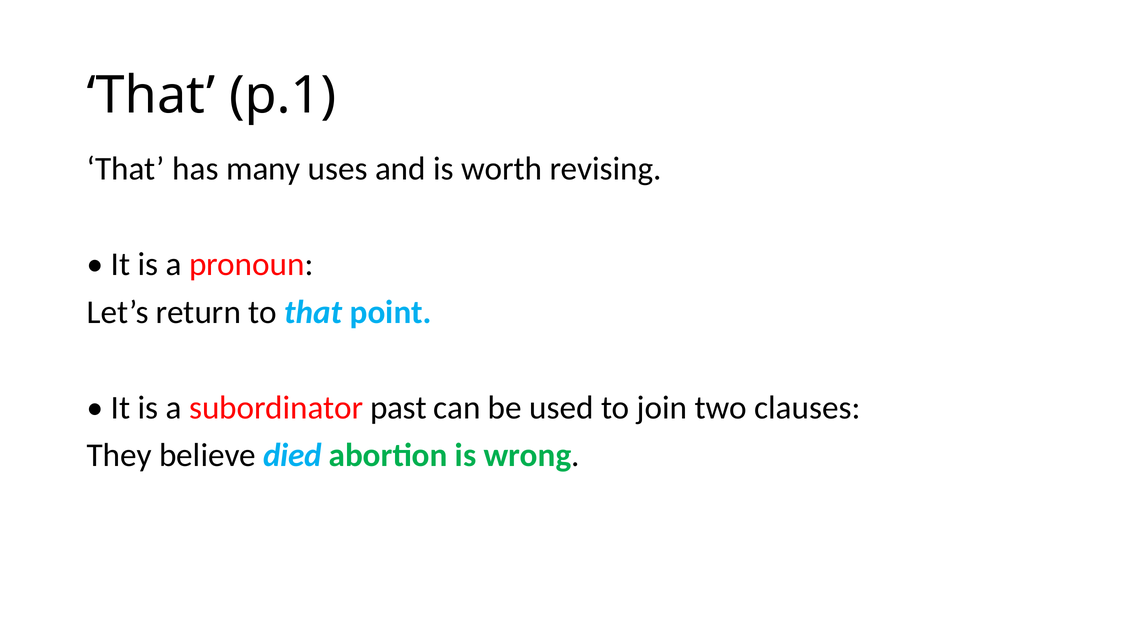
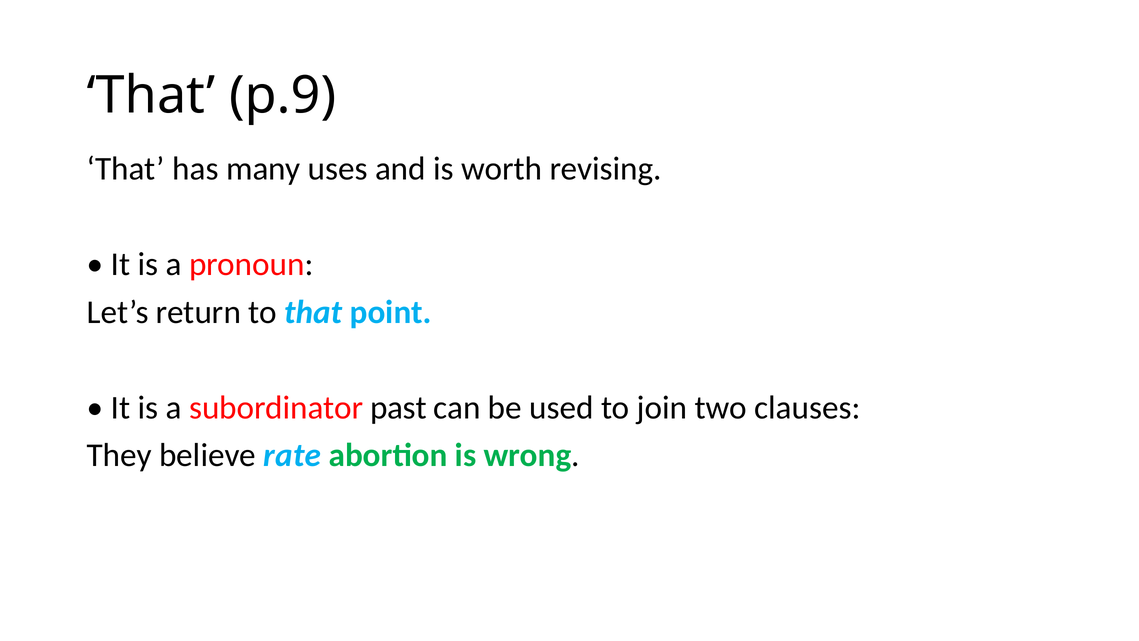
p.1: p.1 -> p.9 (283, 96)
died: died -> rate (292, 455)
